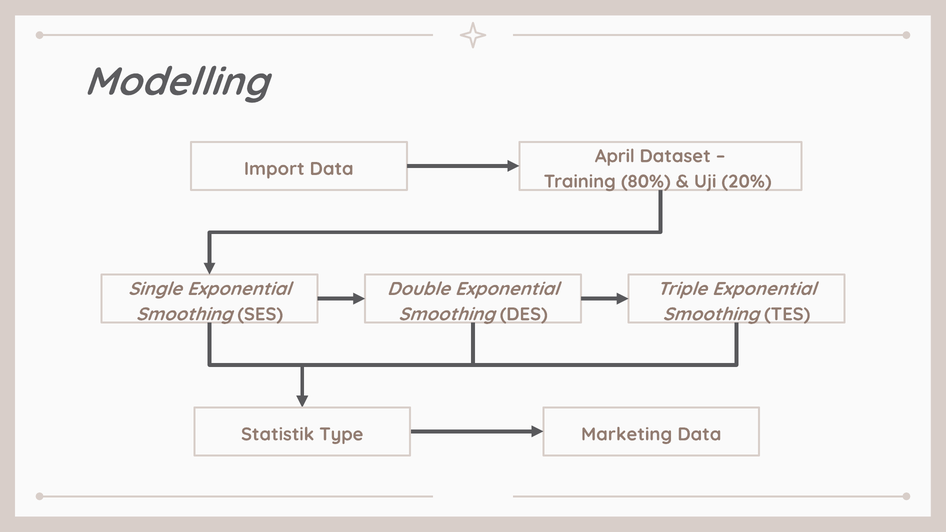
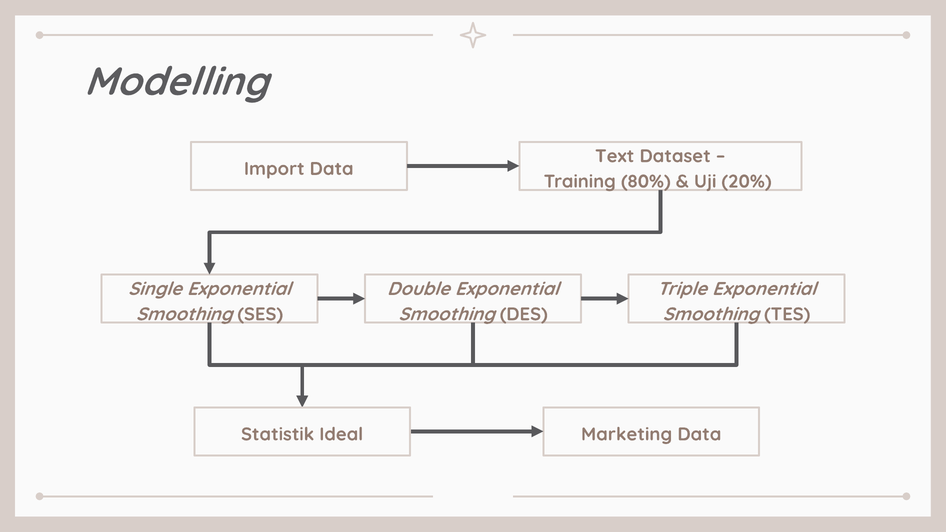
April: April -> Text (615, 156)
Type: Type -> Ideal (341, 434)
